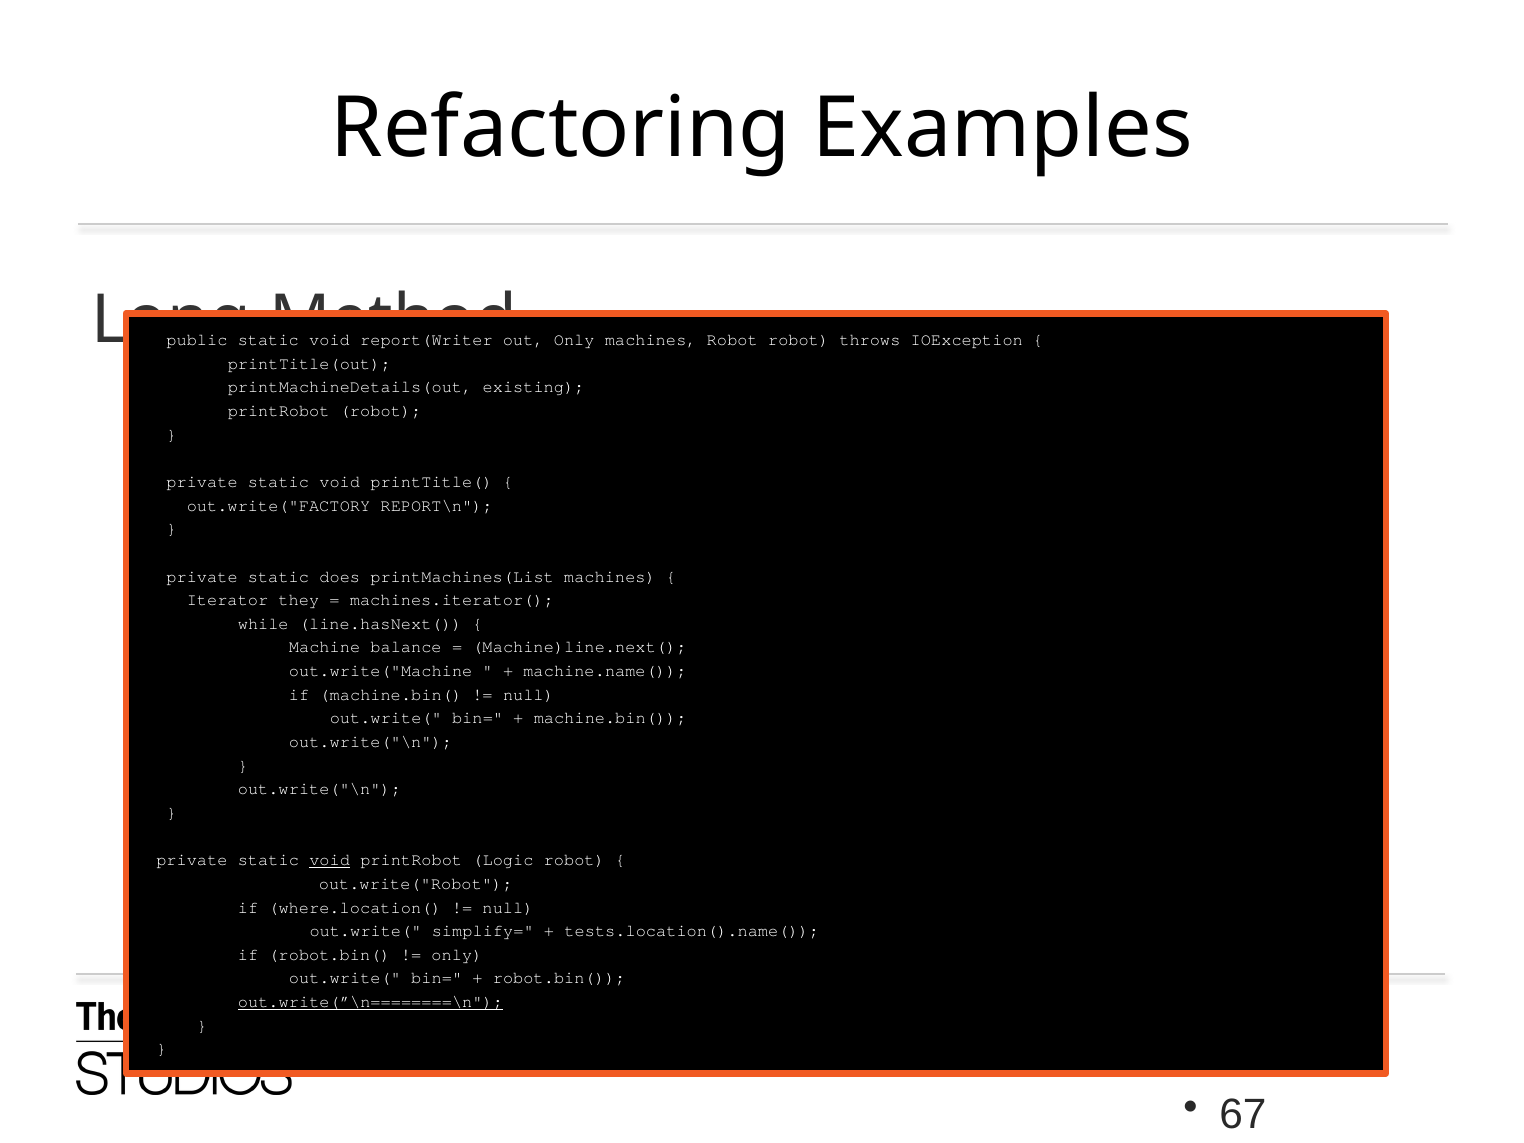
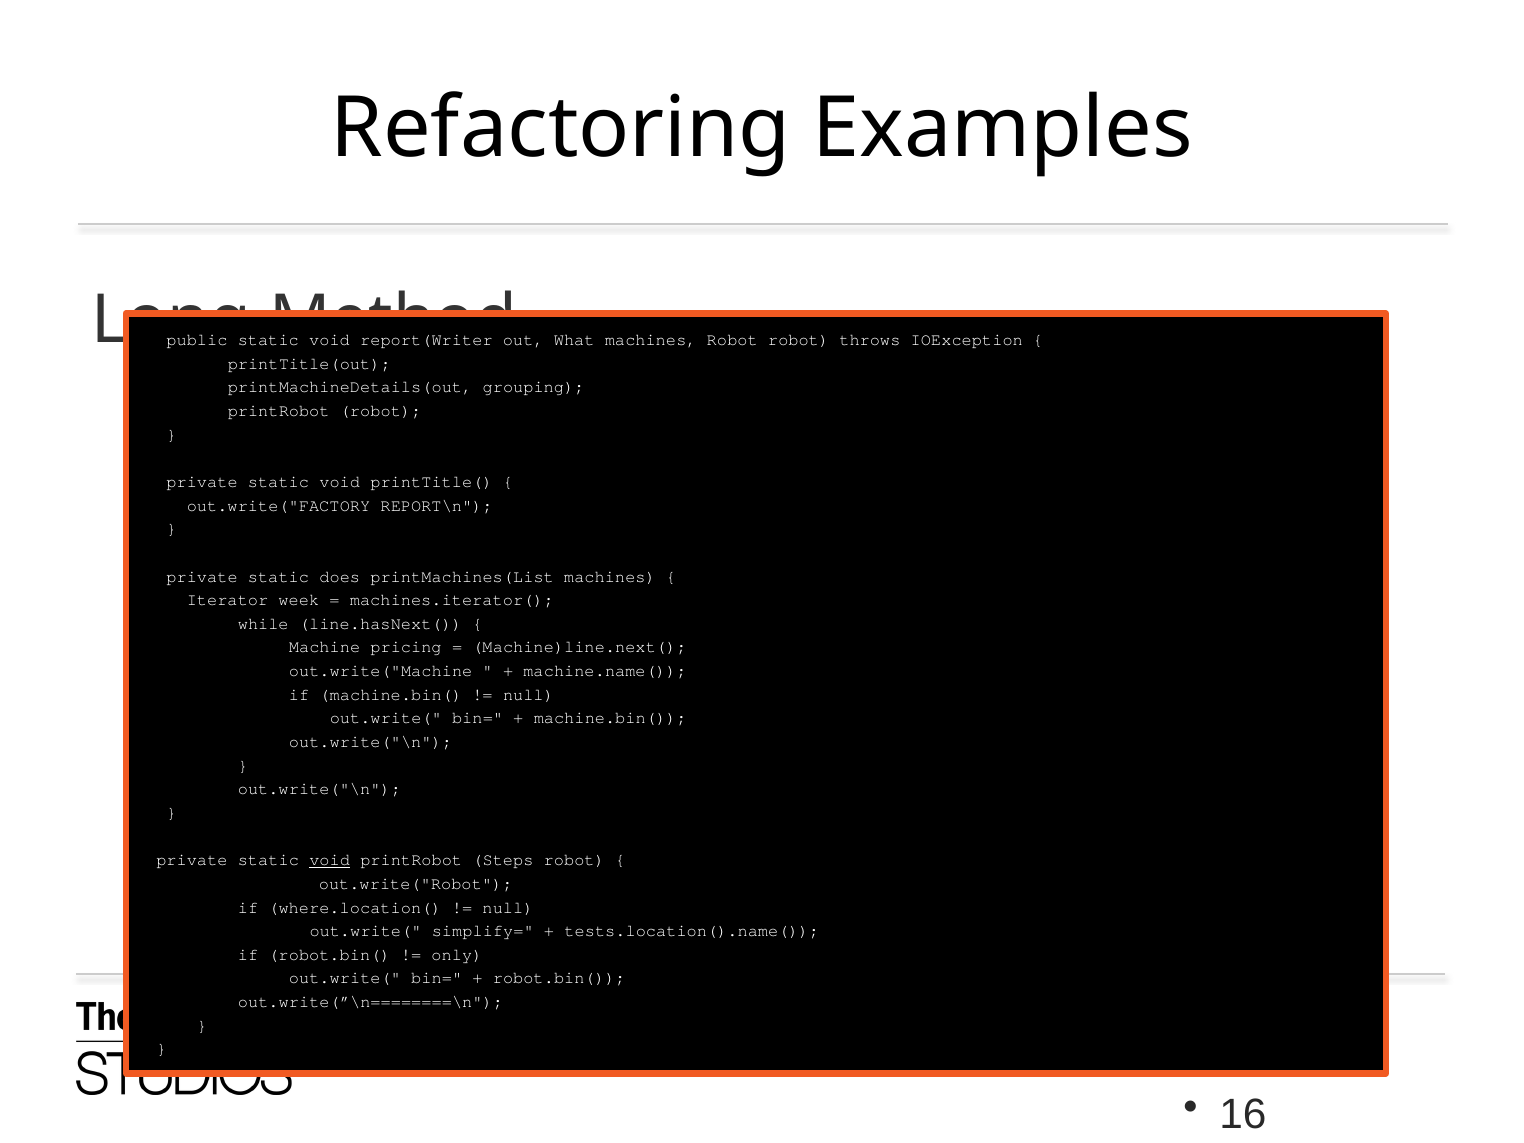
Only: Only -> What (574, 340)
existing: existing -> grouping (534, 387)
they: they -> week (299, 600)
balance: balance -> pricing (406, 647)
Logic: Logic -> Steps (503, 860)
out.write(”\n========\n underline: present -> none (370, 1002)
67: 67 -> 16 (1243, 1115)
